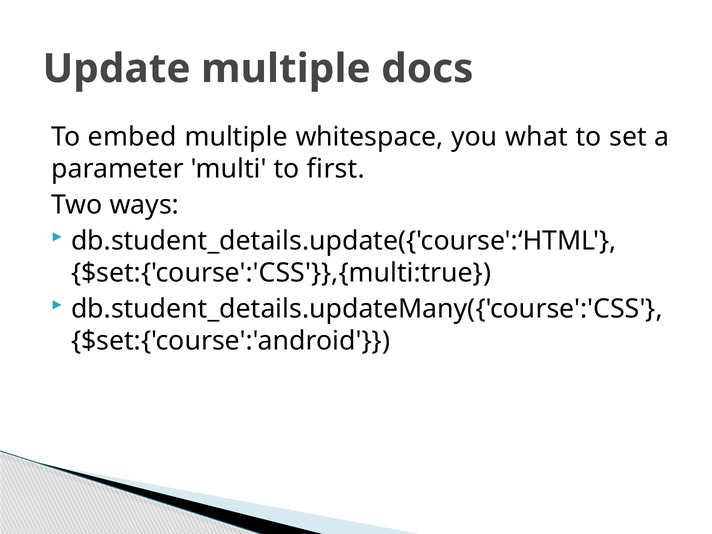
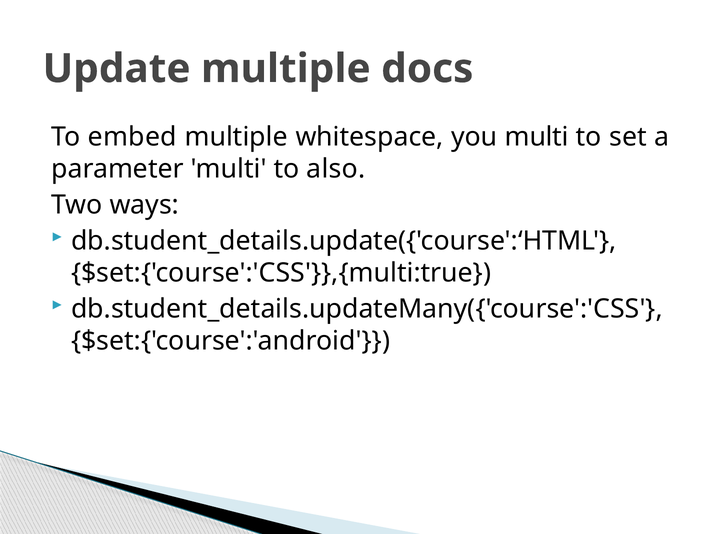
you what: what -> multi (537, 137)
first: first -> also (336, 169)
